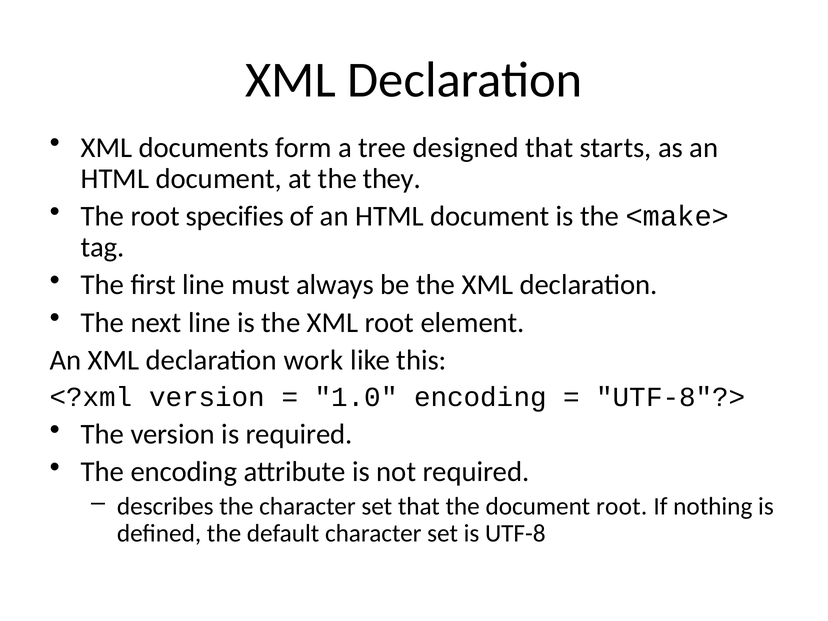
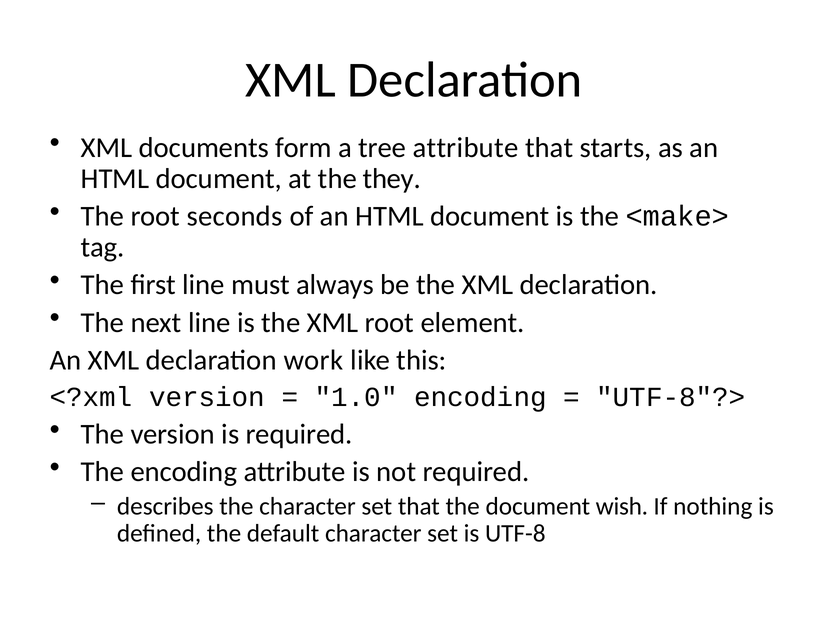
tree designed: designed -> attribute (466, 148)
specifies: specifies -> seconds (235, 216)
document root: root -> wish (622, 506)
